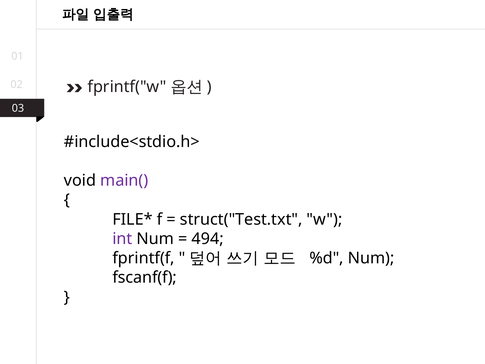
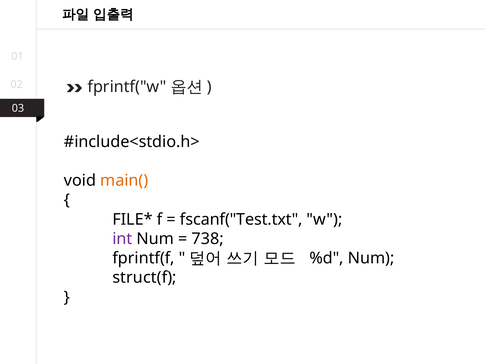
main( colour: purple -> orange (124, 180)
struct("Test.txt: struct("Test.txt -> fscanf("Test.txt (241, 219)
494: 494 -> 738 (208, 239)
fscanf(f: fscanf(f -> struct(f (145, 277)
